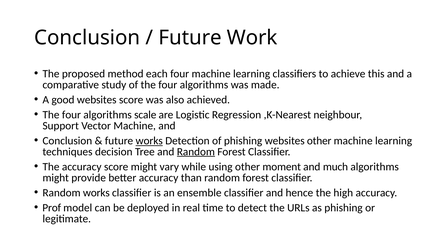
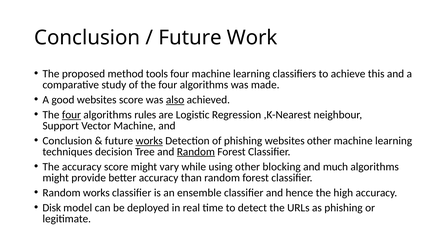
each: each -> tools (157, 74)
also underline: none -> present (175, 100)
four underline: none -> present (71, 115)
scale: scale -> rules (145, 115)
moment: moment -> blocking (282, 167)
Prof: Prof -> Disk (52, 208)
